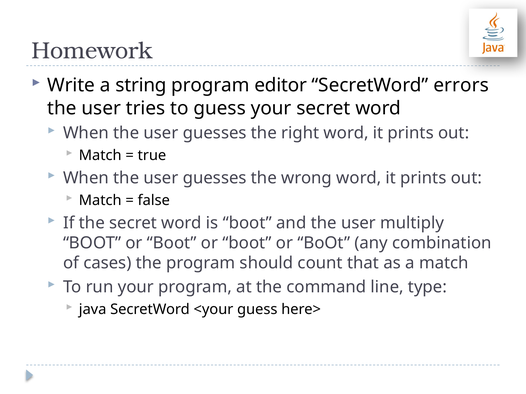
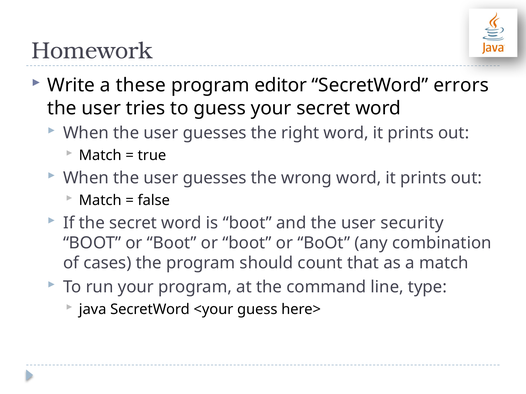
string: string -> these (141, 85)
multiply: multiply -> security (412, 223)
